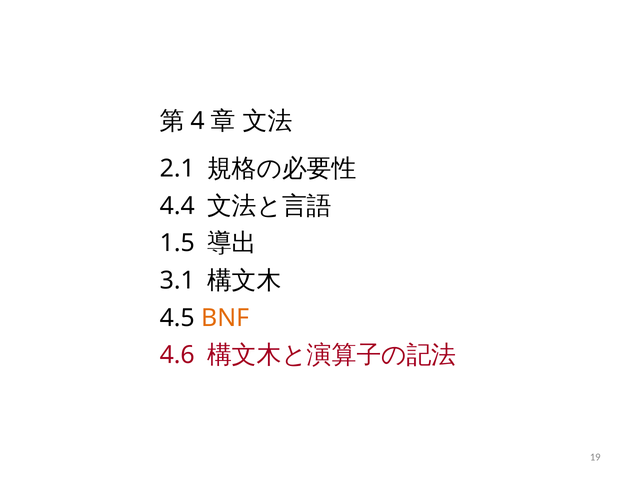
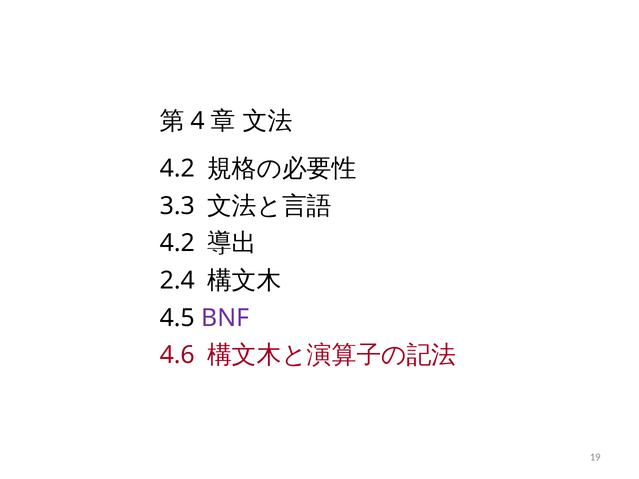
2.1: 2.1 -> 4.2 (177, 169)
4.4: 4.4 -> 3.3 (177, 206)
1.5: 1.5 -> 4.2 (177, 243)
3.1: 3.1 -> 2.4 (177, 281)
BNF colour: orange -> purple (225, 318)
